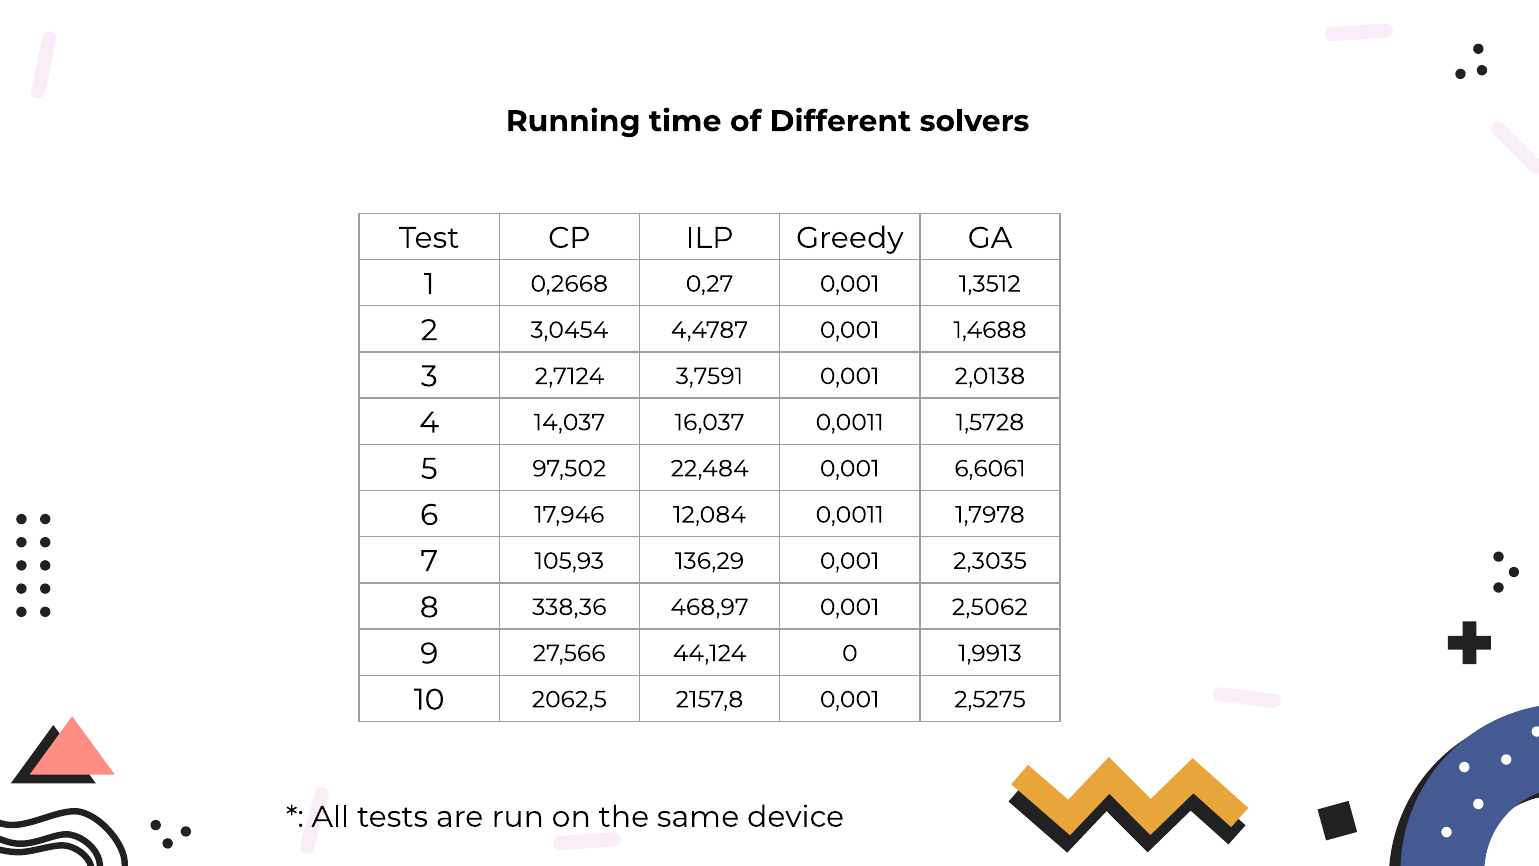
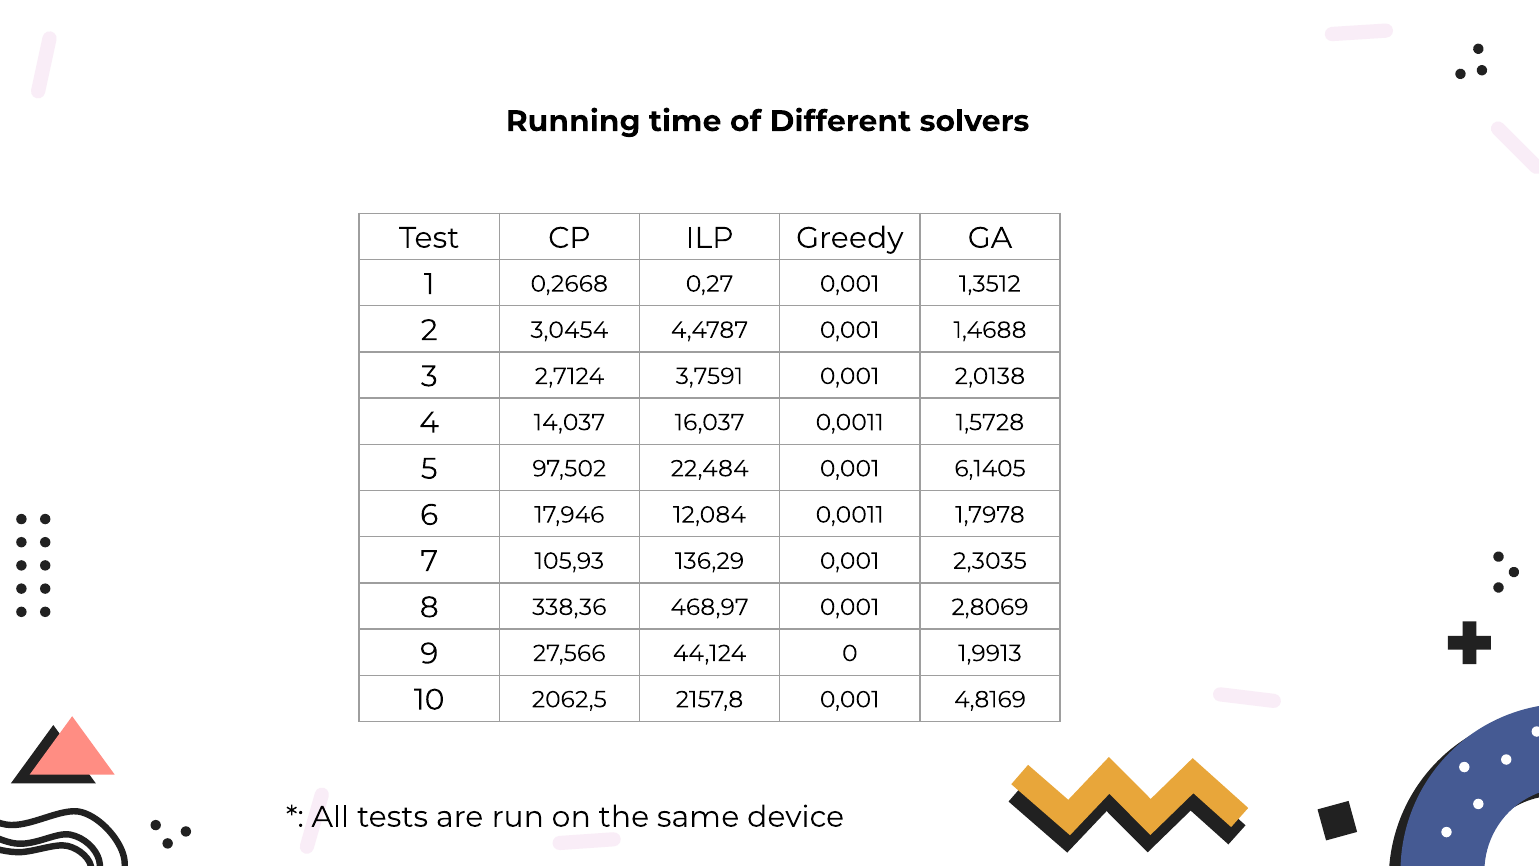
6,6061: 6,6061 -> 6,1405 (990, 469)
2,5062: 2,5062 -> 2,8069 (990, 607)
2,5275: 2,5275 -> 4,8169 (990, 699)
